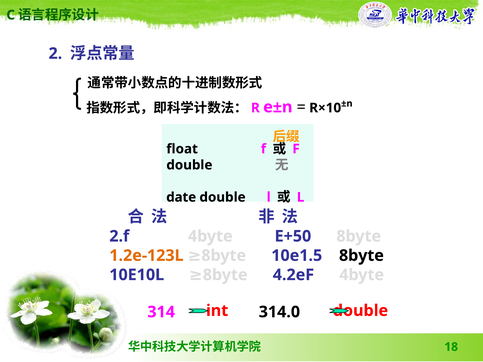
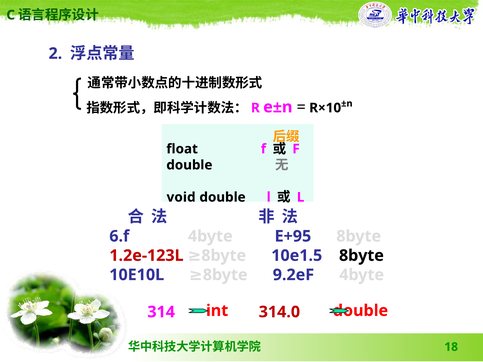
date: date -> void (181, 197)
2.f: 2.f -> 6.f (119, 236)
E+50: E+50 -> E+95 (293, 236)
1.2e-123L colour: orange -> red (146, 256)
4.2eF: 4.2eF -> 9.2eF (293, 275)
314.0 colour: black -> red (279, 312)
